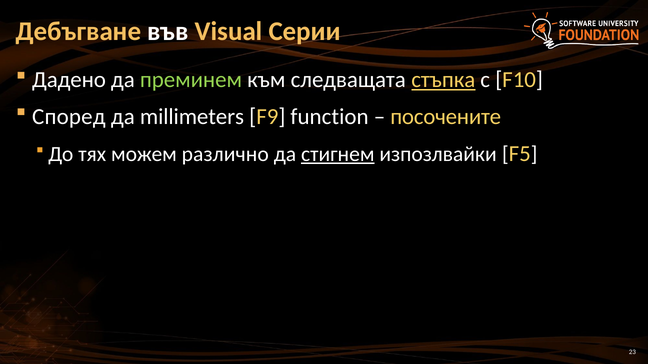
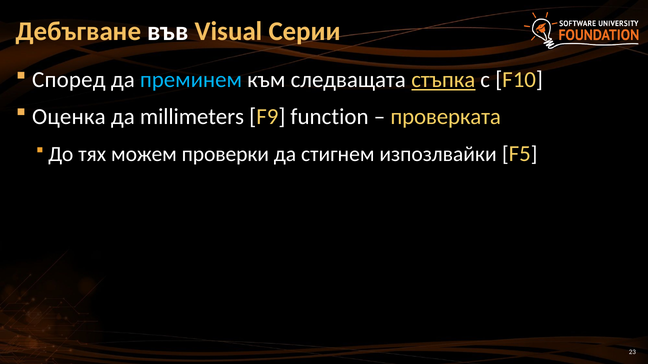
Дадено: Дадено -> Според (69, 80)
преминем colour: light green -> light blue (191, 80)
Според: Според -> Оценка (69, 117)
посочените: посочените -> проверката (446, 117)
различно: различно -> проверки (225, 154)
стигнем underline: present -> none (338, 154)
